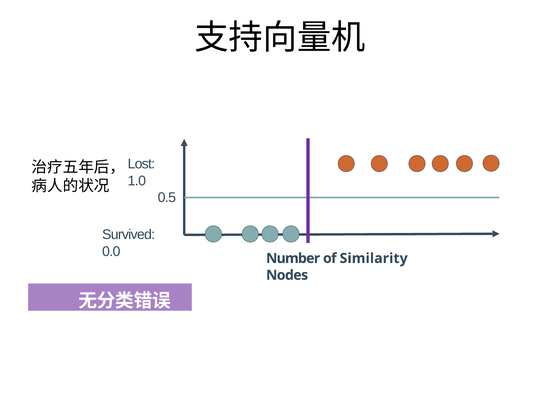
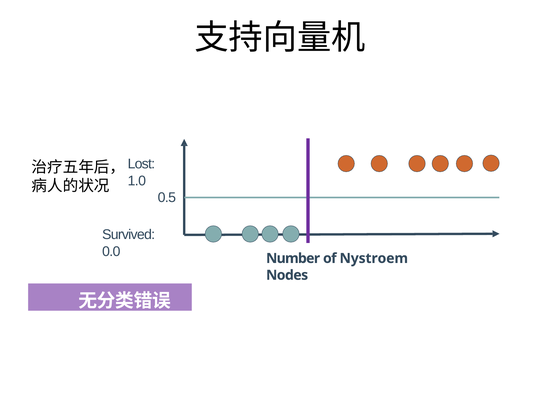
Similarity: Similarity -> Nystroem (374, 258)
